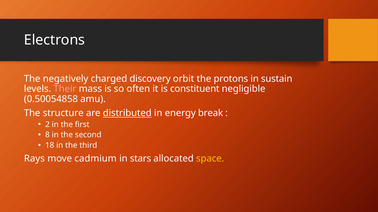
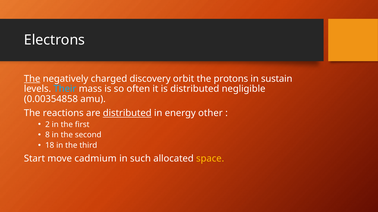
The underline: none -> present (32, 79)
Their colour: pink -> light blue (65, 89)
is constituent: constituent -> distributed (195, 89)
0.50054858: 0.50054858 -> 0.00354858 (51, 99)
structure: structure -> reactions (63, 113)
break: break -> other (210, 113)
Rays: Rays -> Start (34, 159)
stars: stars -> such (140, 159)
